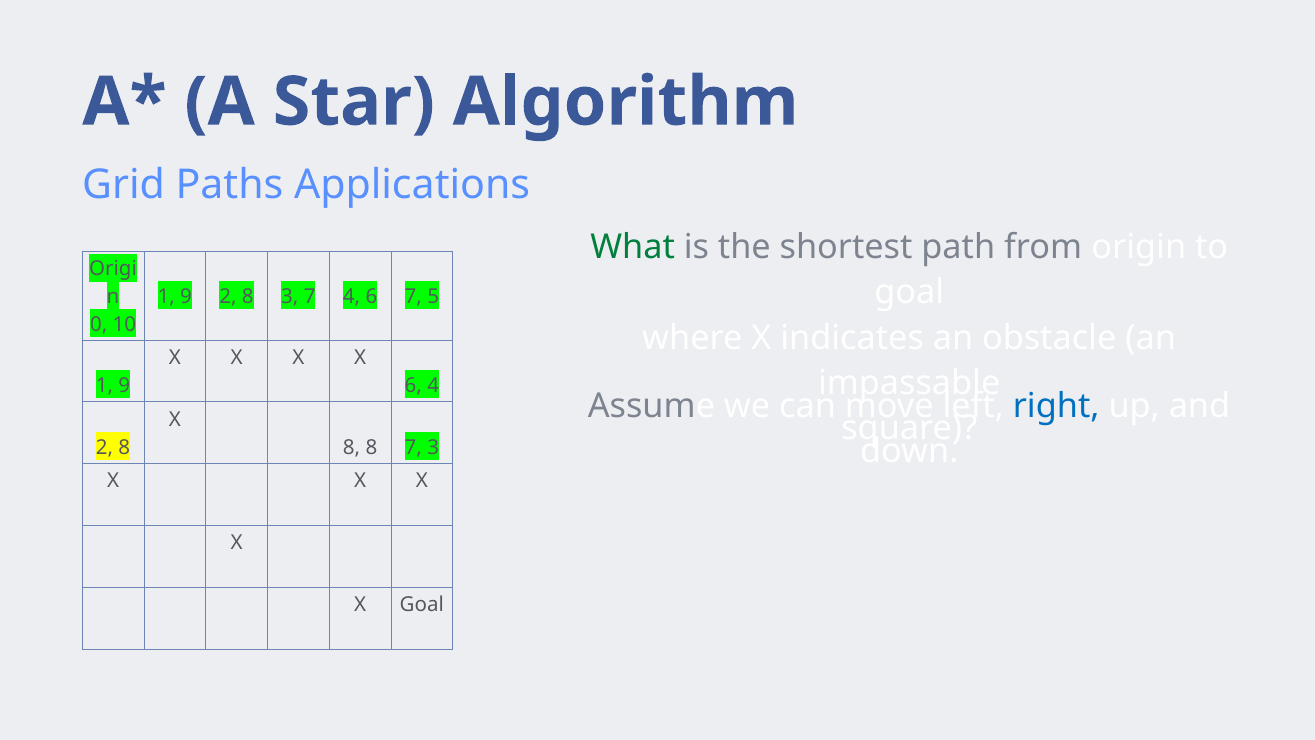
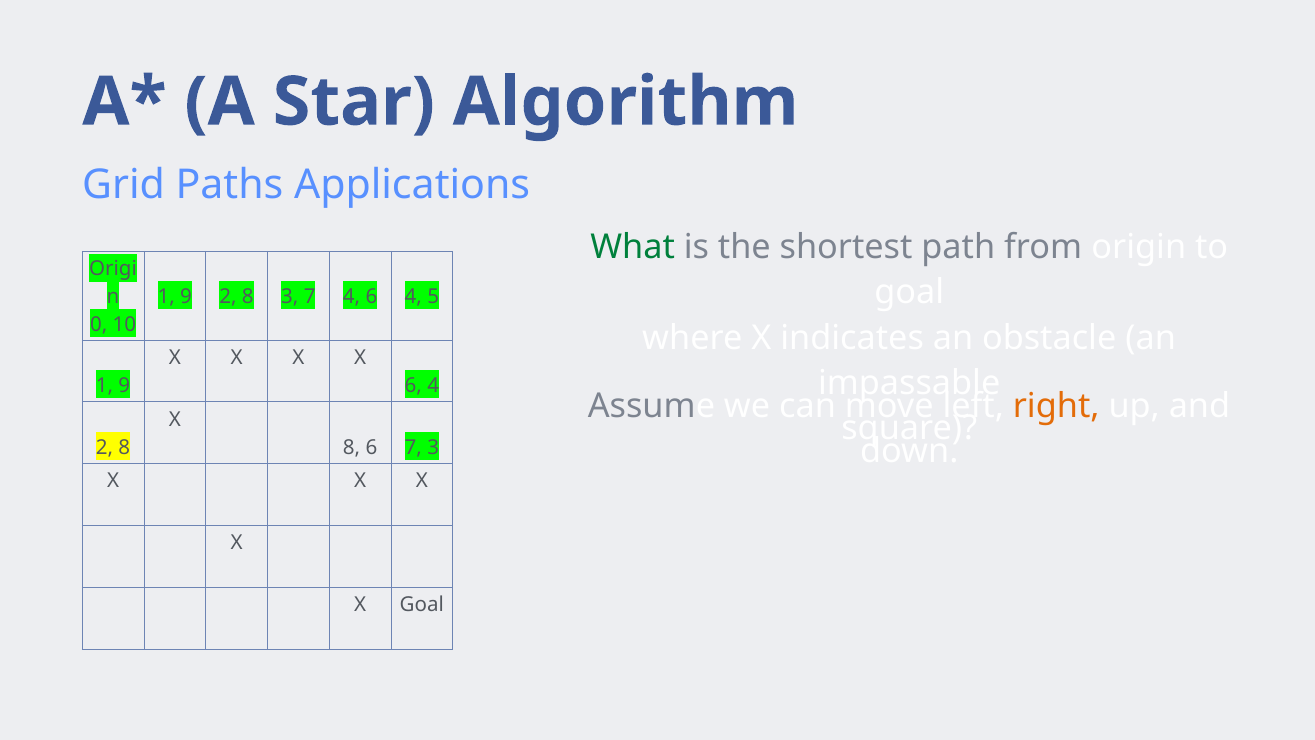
4 6 7: 7 -> 4 (413, 297)
right colour: blue -> orange (1056, 406)
8 8: 8 -> 6 (371, 447)
